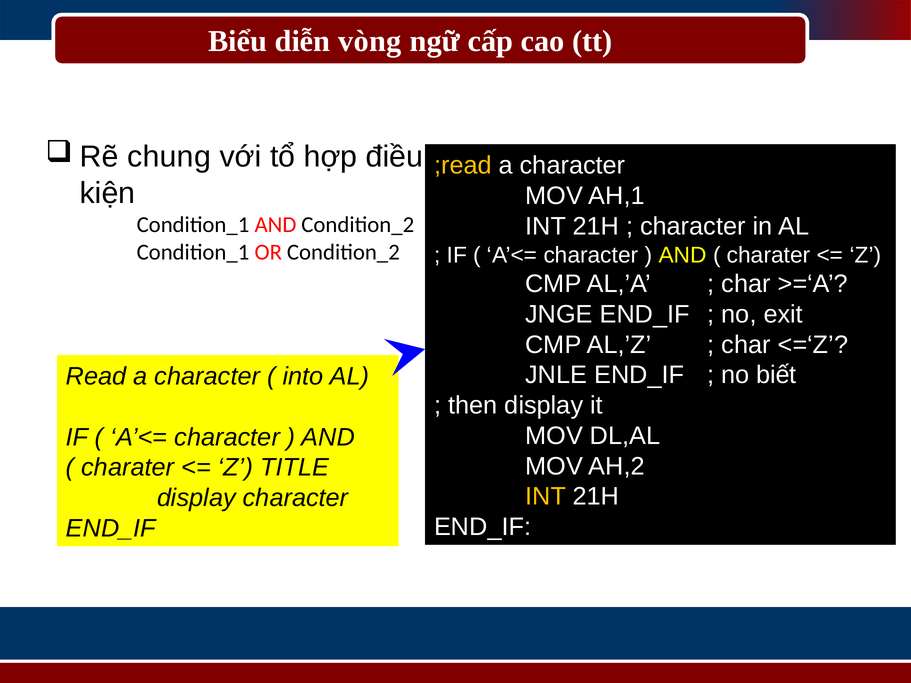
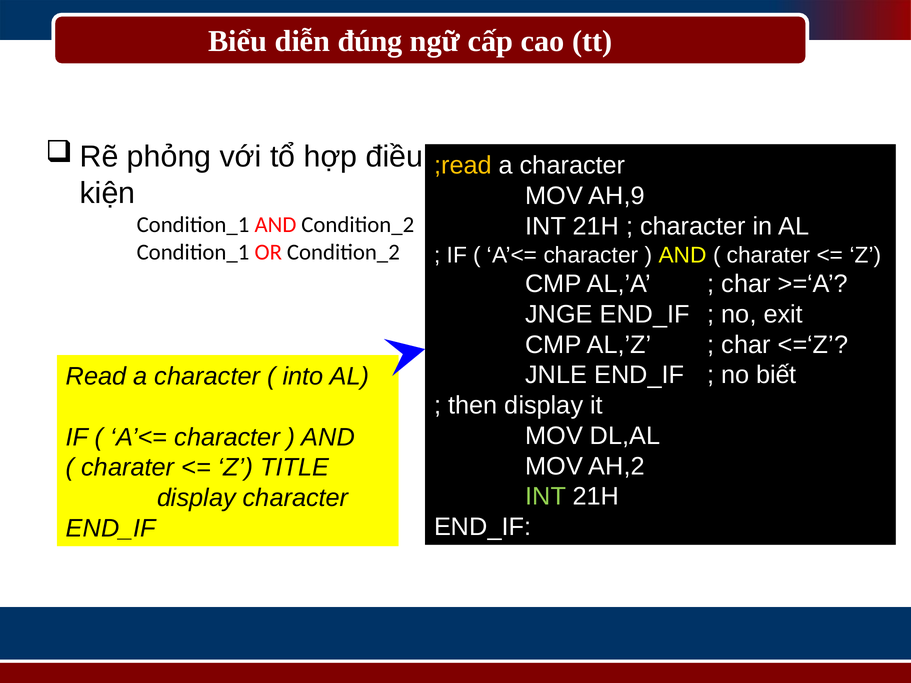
vòng: vòng -> đúng (370, 41)
chung: chung -> phỏng (169, 157)
AH,1: AH,1 -> AH,9 (617, 196)
INT colour: yellow -> light green (546, 497)
